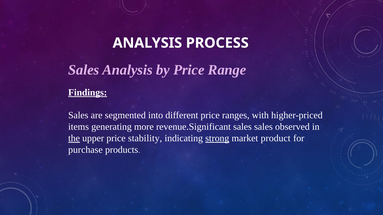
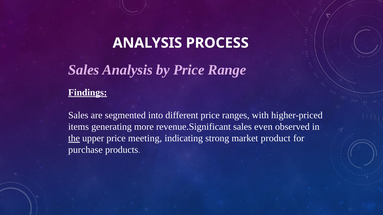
sales sales: sales -> even (263, 127)
stability: stability -> meeting (145, 139)
strong underline: present -> none (217, 139)
